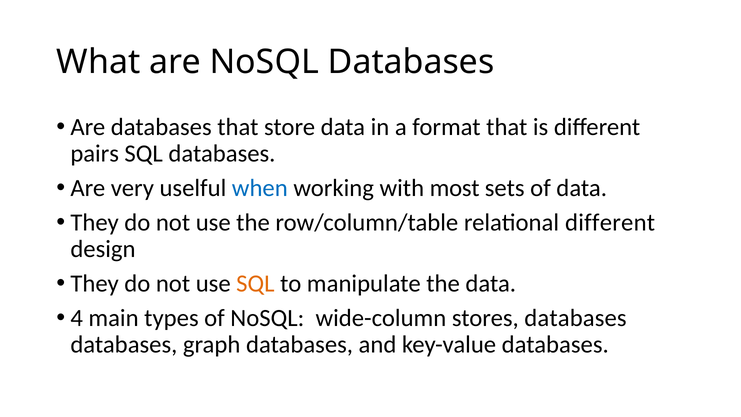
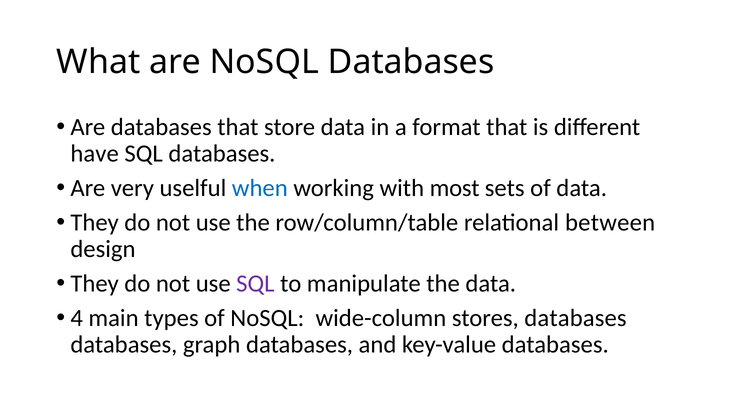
pairs: pairs -> have (95, 154)
relational different: different -> between (610, 222)
SQL colour: orange -> purple (255, 284)
